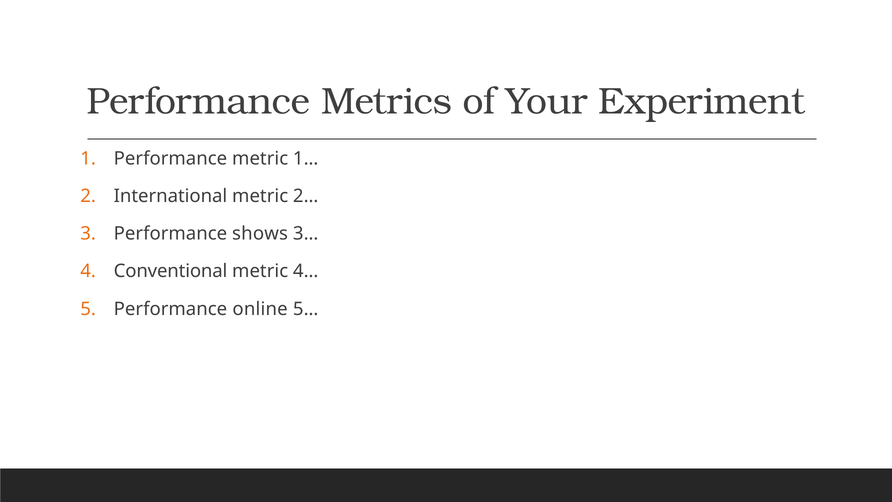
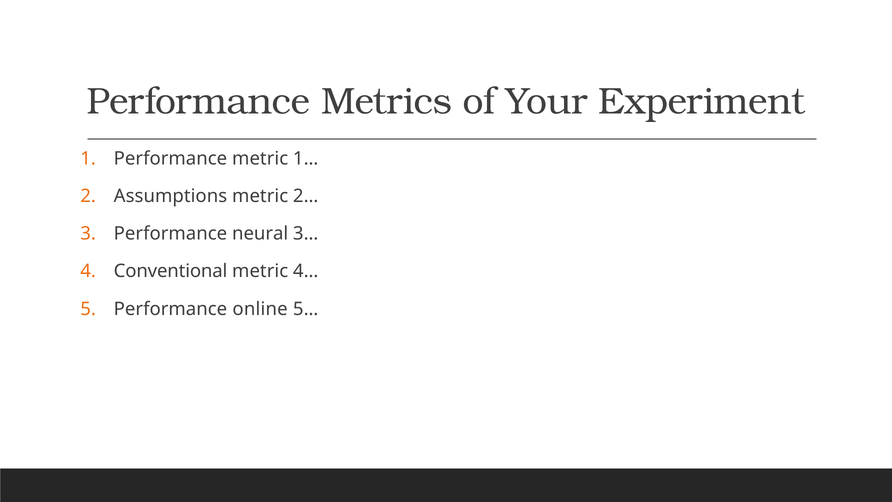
International: International -> Assumptions (170, 196)
shows: shows -> neural (260, 234)
